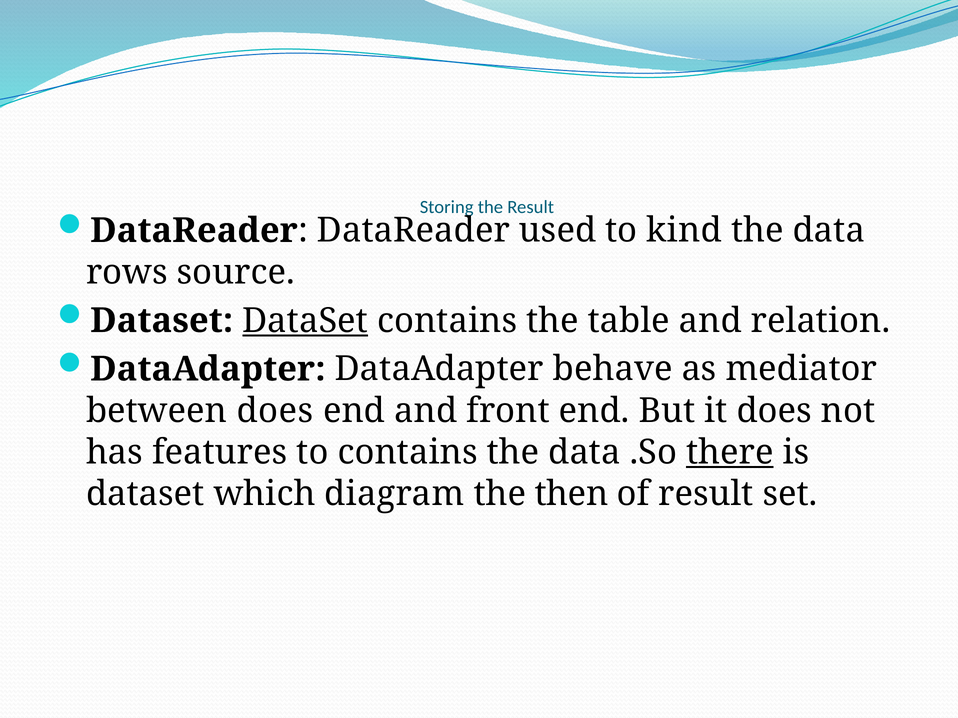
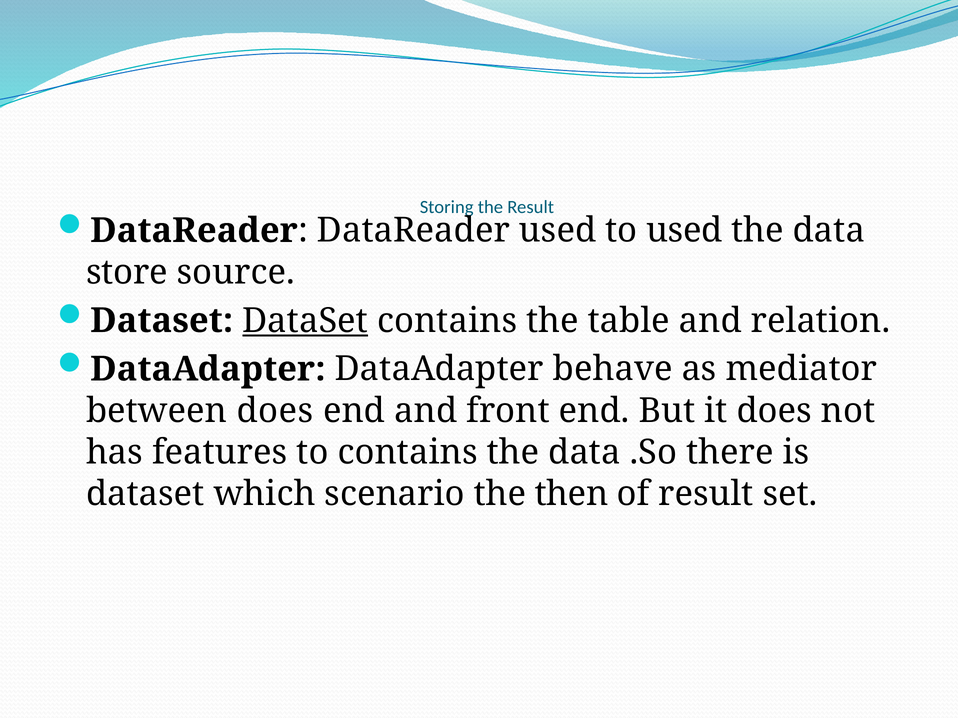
to kind: kind -> used (684, 231)
rows: rows -> store (127, 272)
there underline: present -> none (730, 453)
diagram: diagram -> scenario (394, 494)
